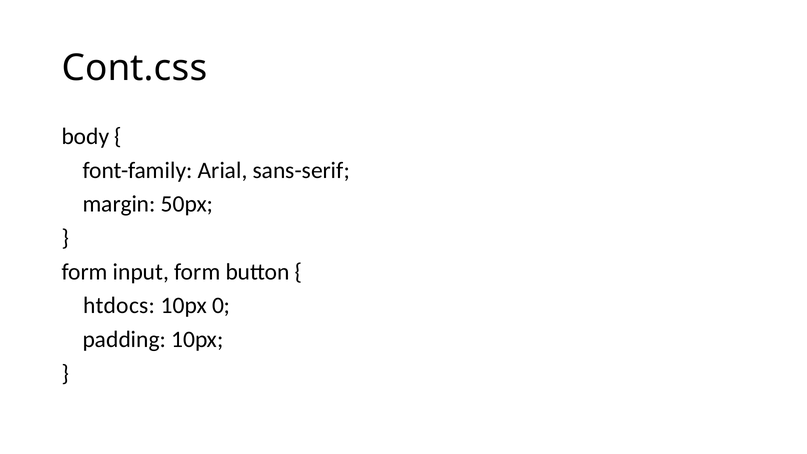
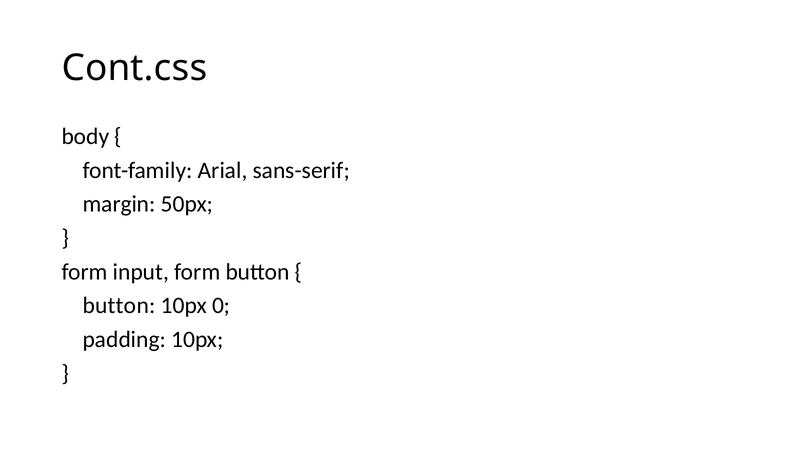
htdocs: htdocs -> button (119, 306)
